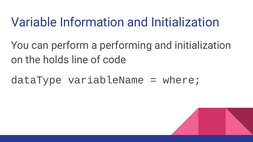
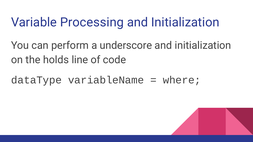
Information: Information -> Processing (92, 22)
performing: performing -> underscore (126, 46)
